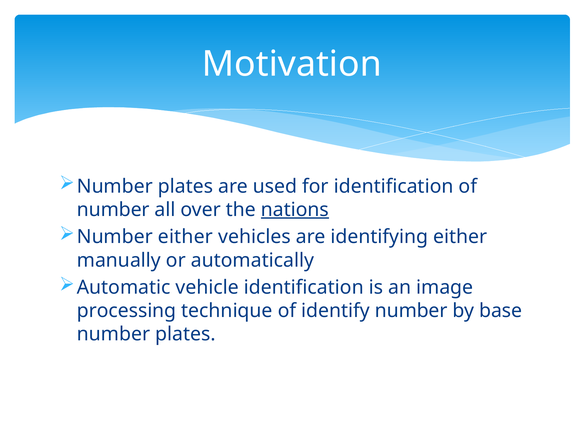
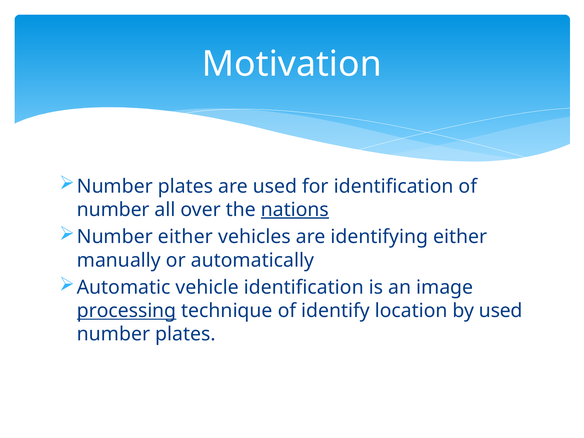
processing underline: none -> present (127, 311)
identify number: number -> location (411, 311)
by base: base -> used (501, 311)
